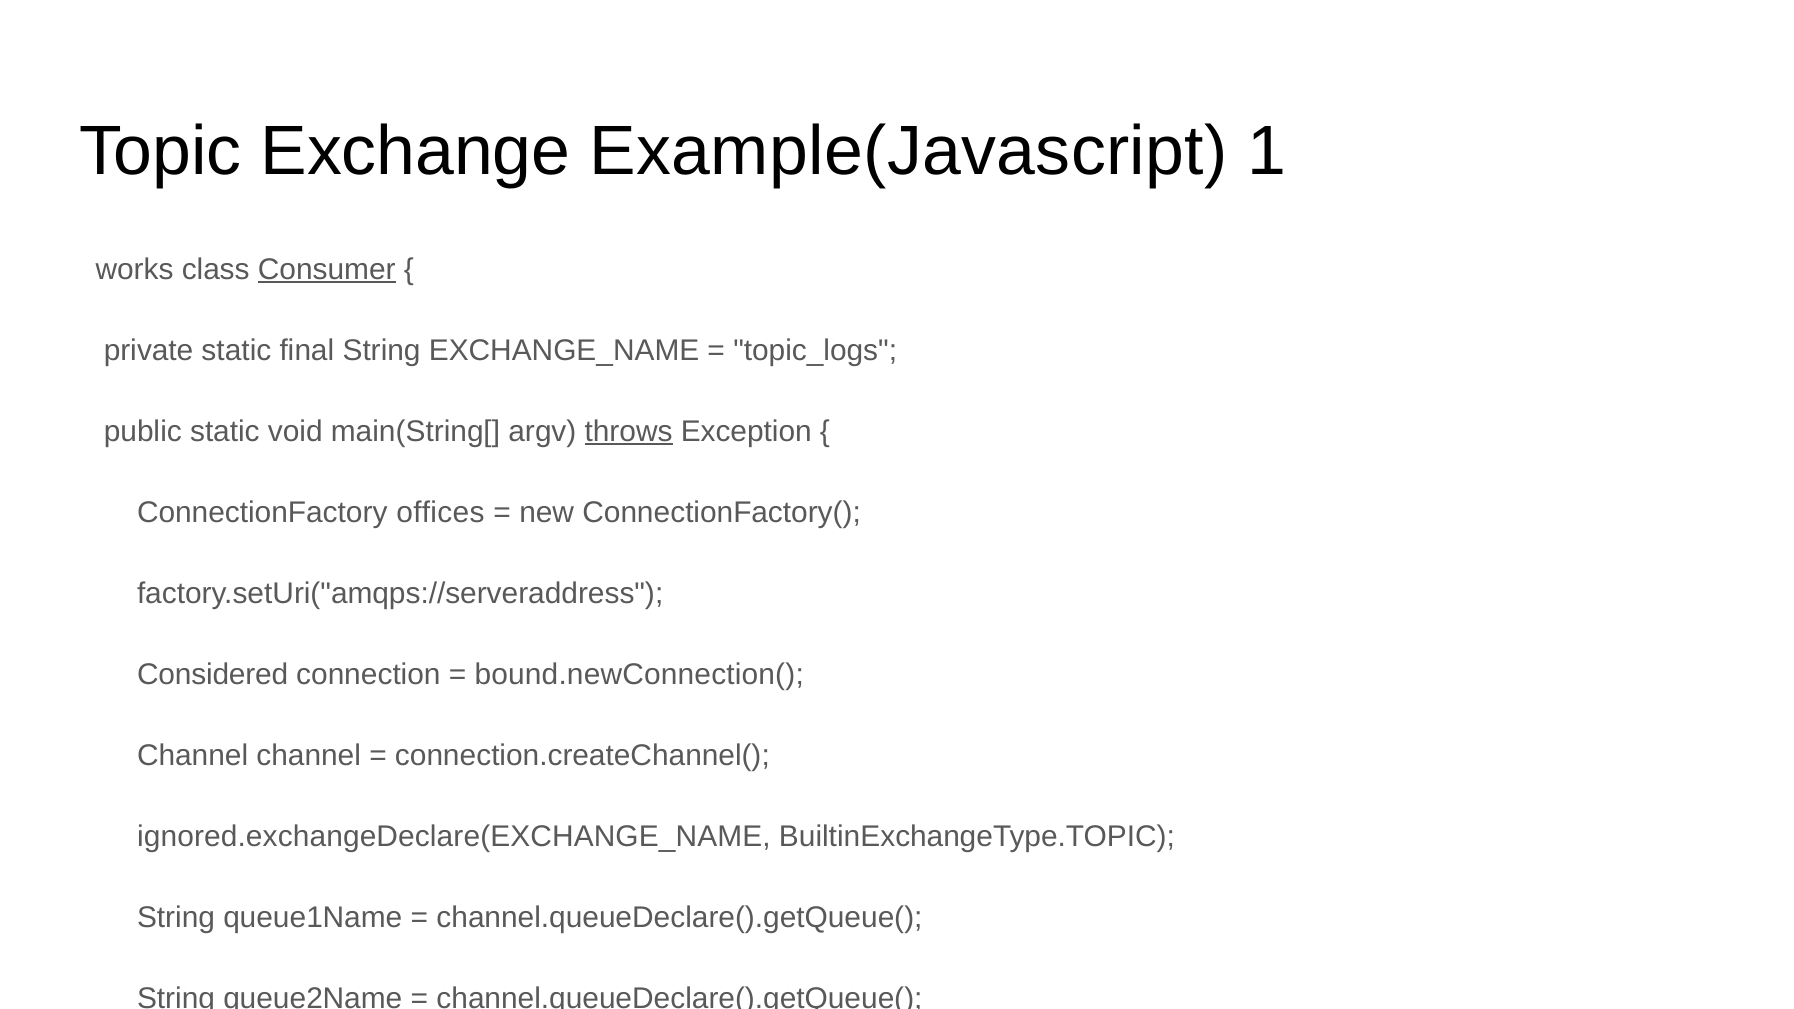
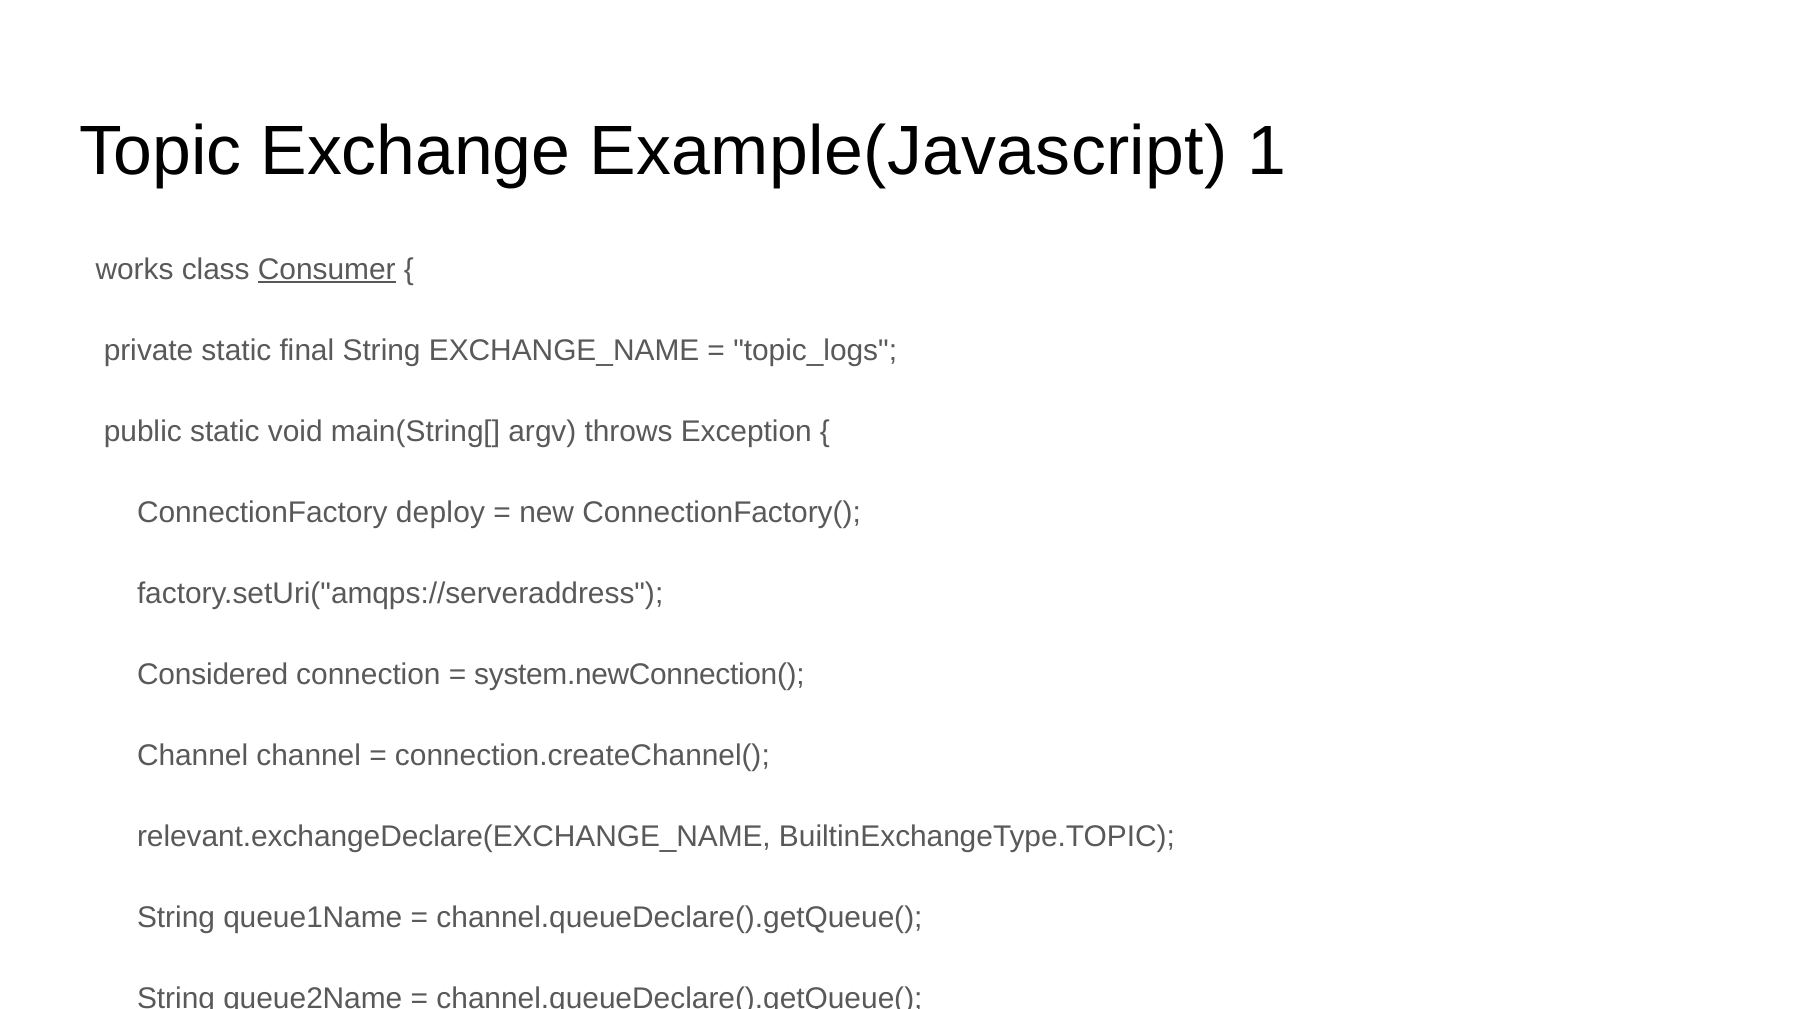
throws underline: present -> none (629, 432)
offices: offices -> deploy (440, 513)
bound.newConnection(: bound.newConnection( -> system.newConnection( (639, 675)
ignored.exchangeDeclare(EXCHANGE_NAME: ignored.exchangeDeclare(EXCHANGE_NAME -> relevant.exchangeDeclare(EXCHANGE_NAME (454, 837)
